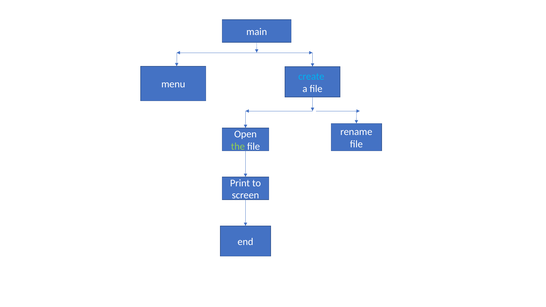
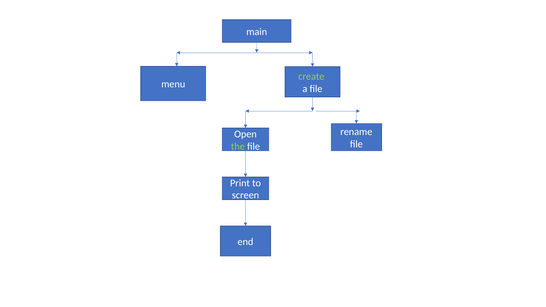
create colour: light blue -> light green (311, 76)
